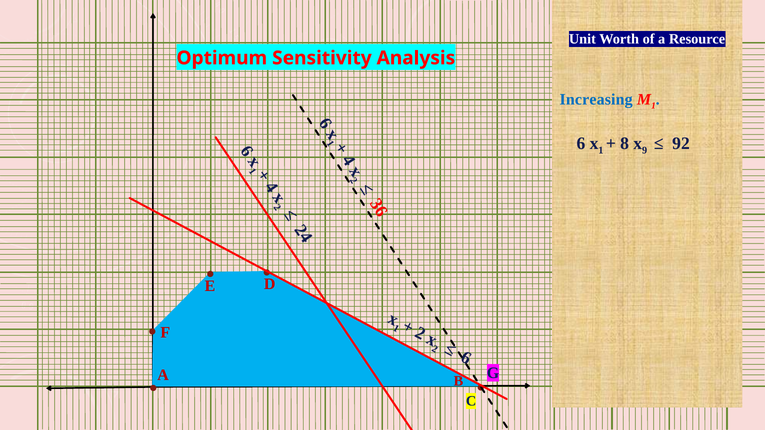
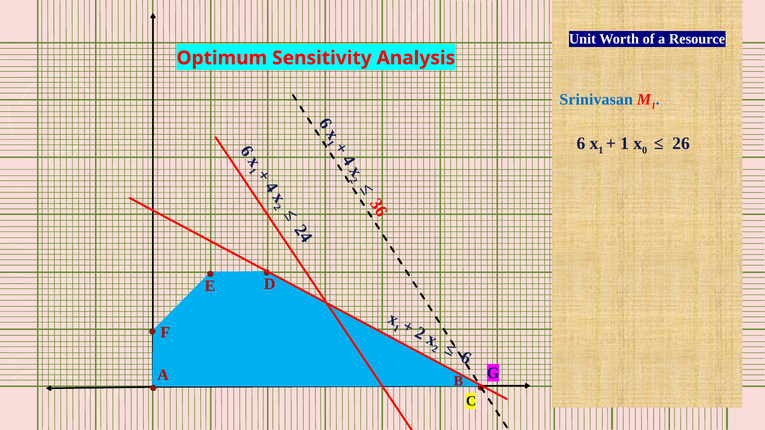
Increasing: Increasing -> Srinivasan (596, 100)
8: 8 -> 1 (625, 143)
9: 9 -> 0 (645, 150)
92: 92 -> 26 (681, 143)
